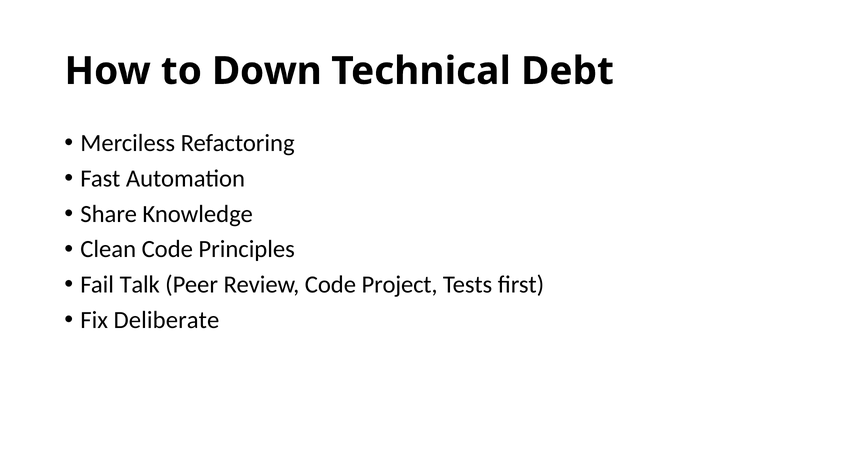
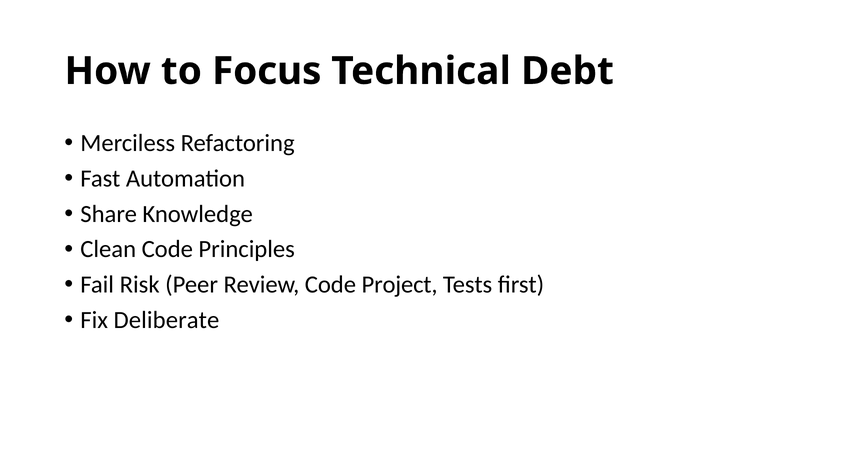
Down: Down -> Focus (267, 71)
Talk: Talk -> Risk (140, 285)
